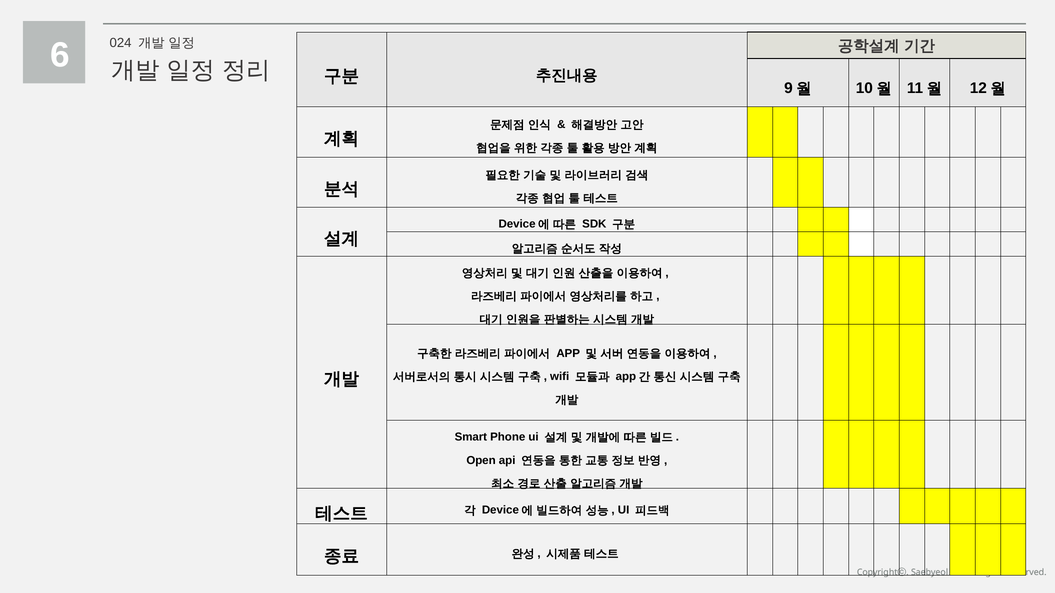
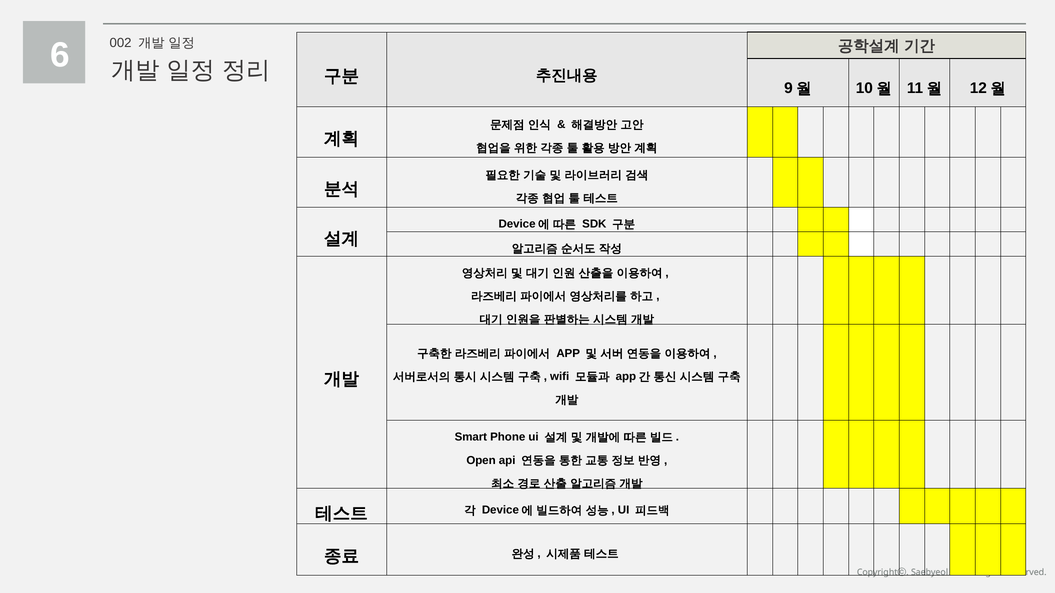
024: 024 -> 002 (121, 43)
